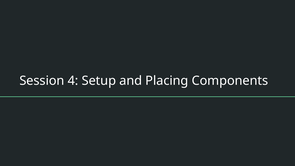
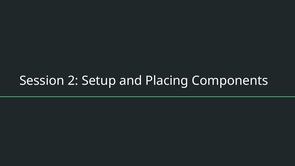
4: 4 -> 2 (73, 81)
